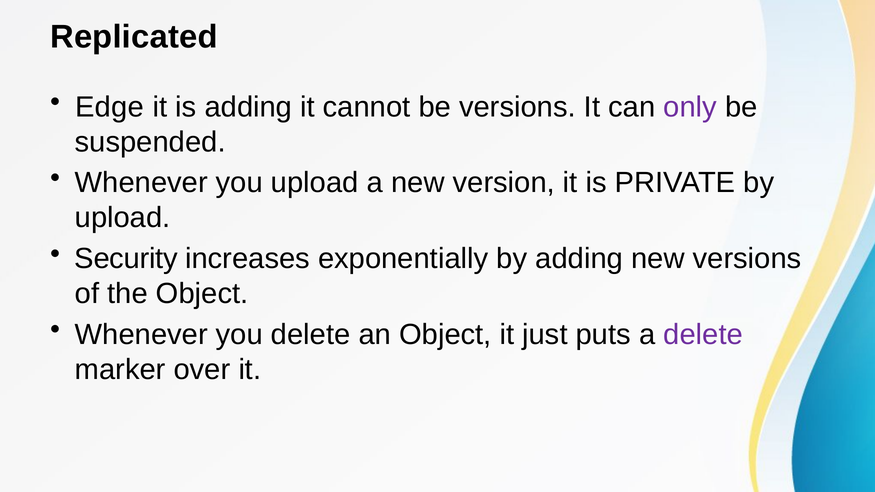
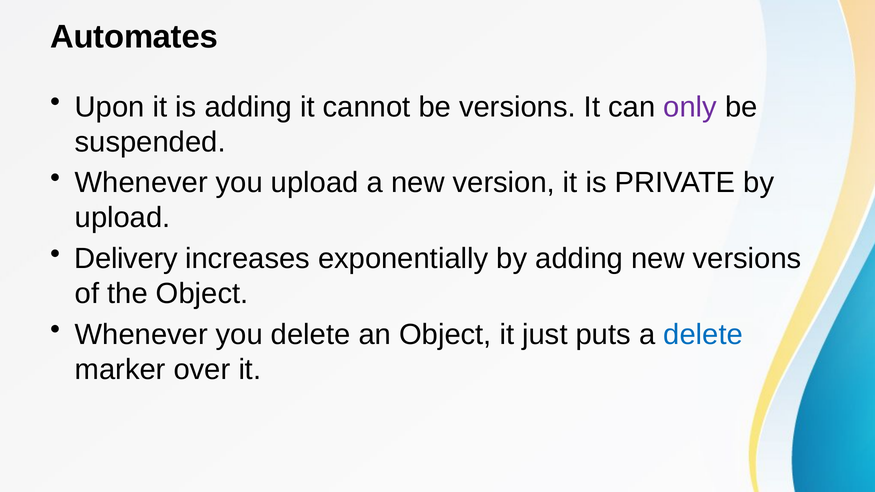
Replicated: Replicated -> Automates (134, 37)
Edge: Edge -> Upon (110, 107)
Security: Security -> Delivery (126, 259)
delete colour: purple -> blue (703, 335)
